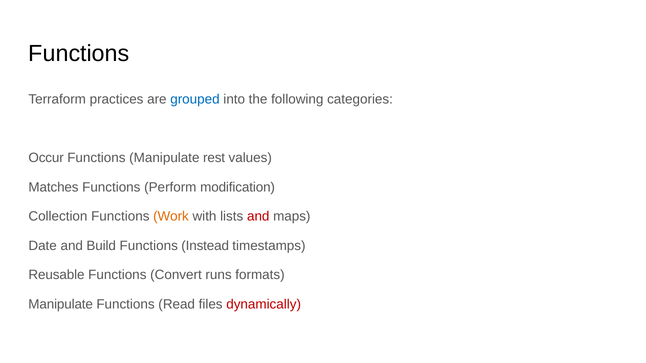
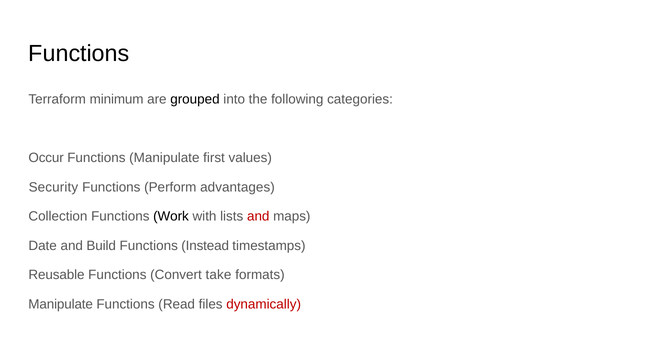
practices: practices -> minimum (117, 99)
grouped colour: blue -> black (195, 99)
rest: rest -> first (214, 158)
Matches: Matches -> Security (53, 187)
modification: modification -> advantages (237, 187)
Work colour: orange -> black (171, 217)
runs: runs -> take (218, 275)
